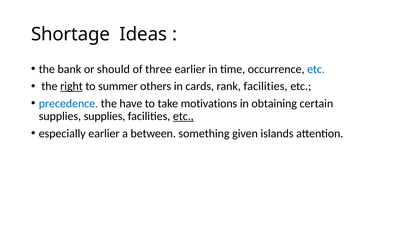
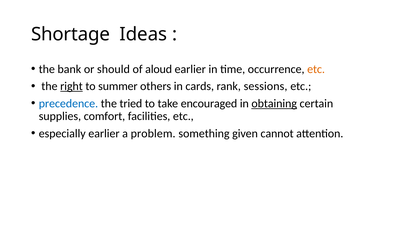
three: three -> aloud (159, 69)
etc colour: blue -> orange (316, 69)
rank facilities: facilities -> sessions (266, 86)
have: have -> tried (131, 103)
motivations: motivations -> encouraged (209, 103)
obtaining underline: none -> present (274, 103)
supplies supplies: supplies -> comfort (104, 116)
etc underline: present -> none (183, 116)
between: between -> problem (153, 133)
islands: islands -> cannot (277, 133)
